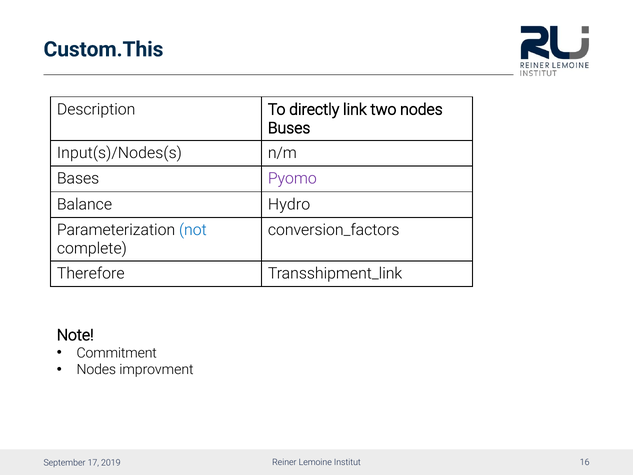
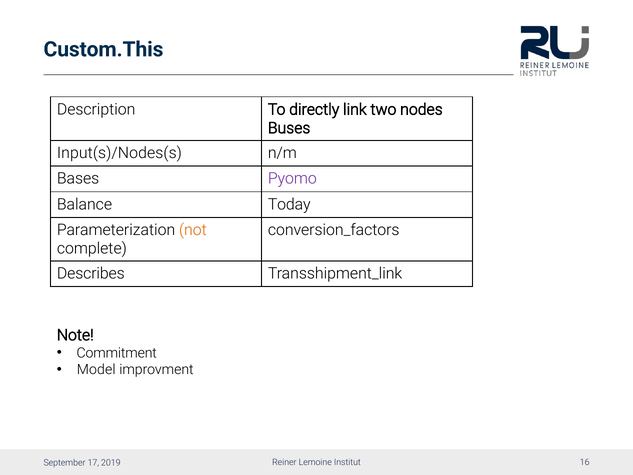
Hydro: Hydro -> Today (289, 204)
not colour: blue -> orange (193, 230)
Therefore: Therefore -> Describes (91, 273)
Nodes: Nodes -> Model (96, 370)
